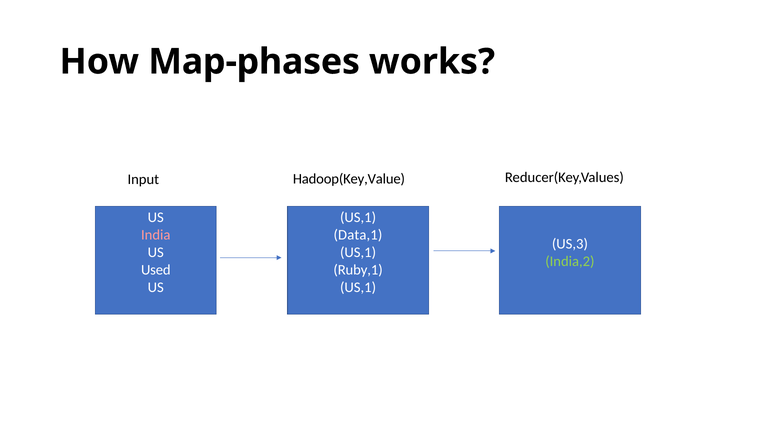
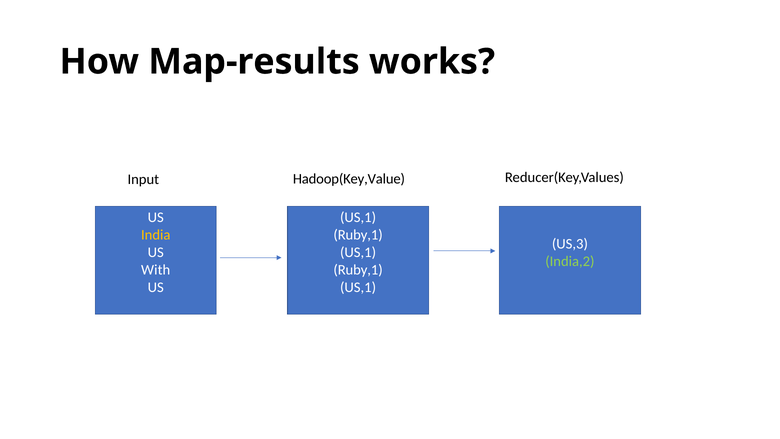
Map-phases: Map-phases -> Map-results (254, 62)
India colour: pink -> yellow (156, 235)
Data,1: Data,1 -> Ruby,1 (358, 235)
Used: Used -> With (156, 270)
